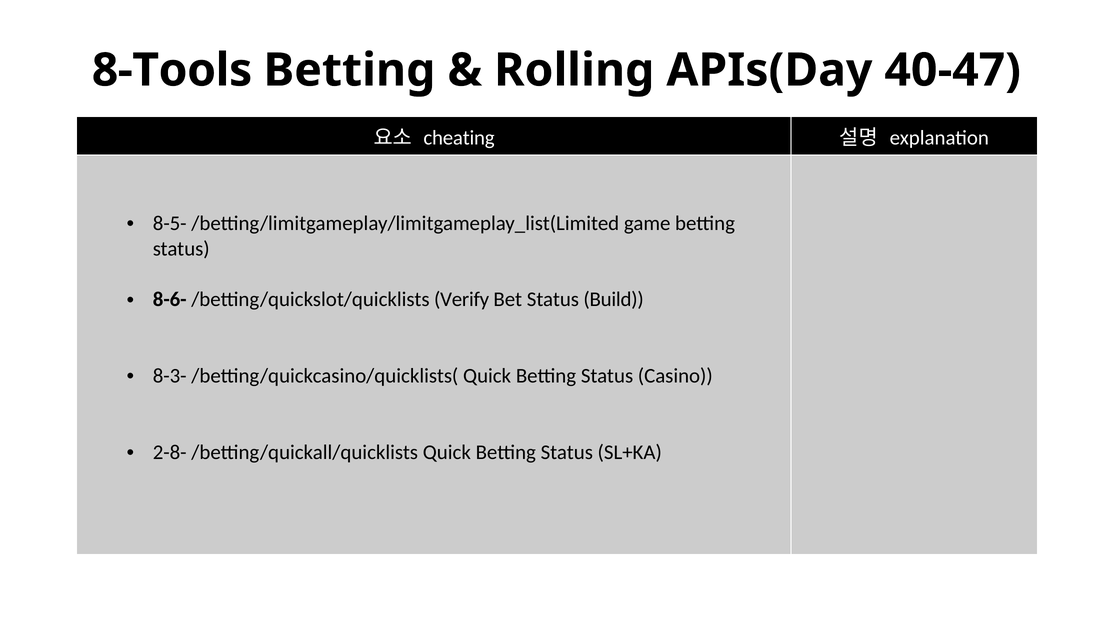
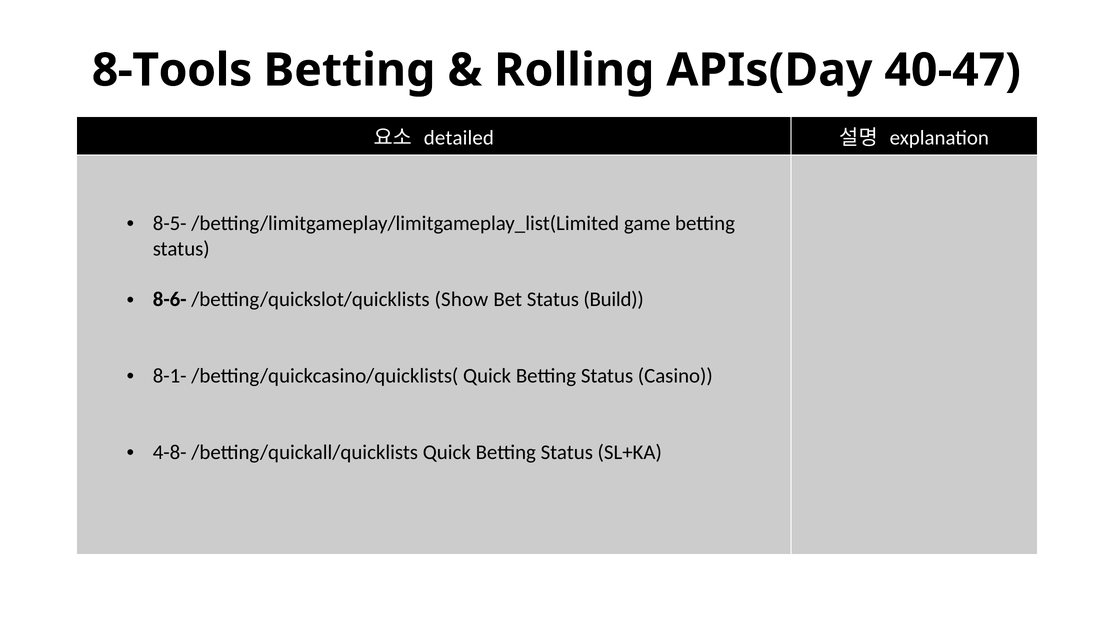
cheating: cheating -> detailed (459, 138)
Verify: Verify -> Show (461, 300)
8-3-: 8-3- -> 8-1- (170, 376)
2-8-: 2-8- -> 4-8- (170, 453)
